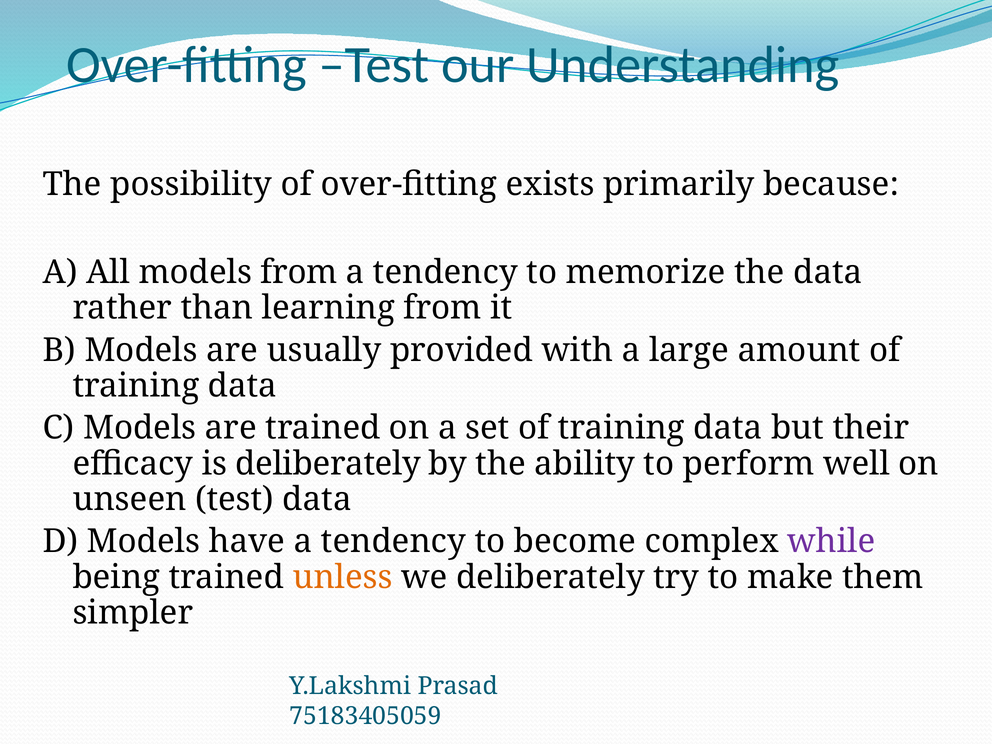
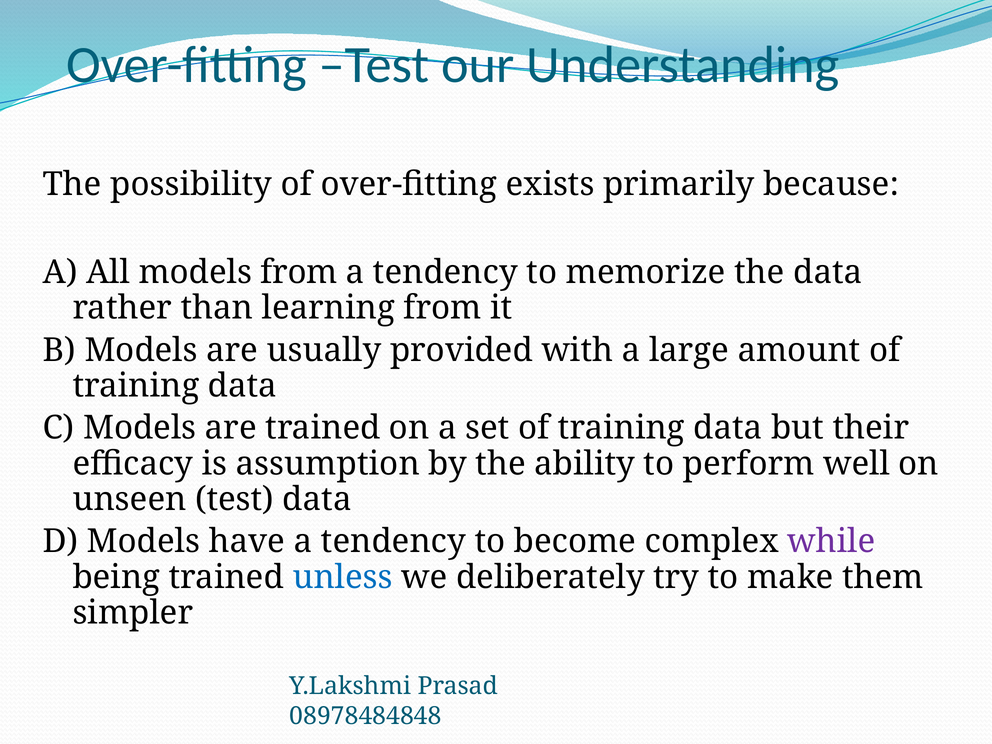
is deliberately: deliberately -> assumption (328, 464)
unless colour: orange -> blue (343, 577)
75183405059: 75183405059 -> 08978484848 (366, 716)
